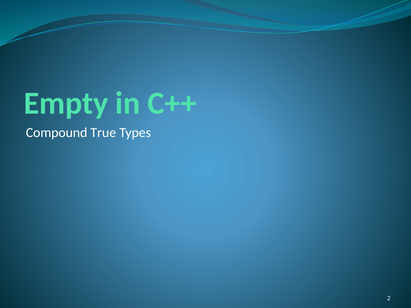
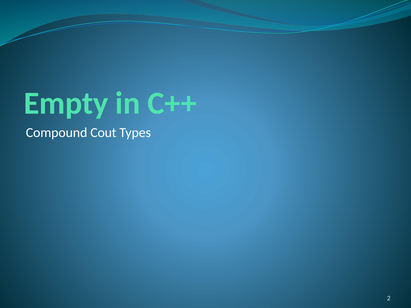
True: True -> Cout (103, 133)
